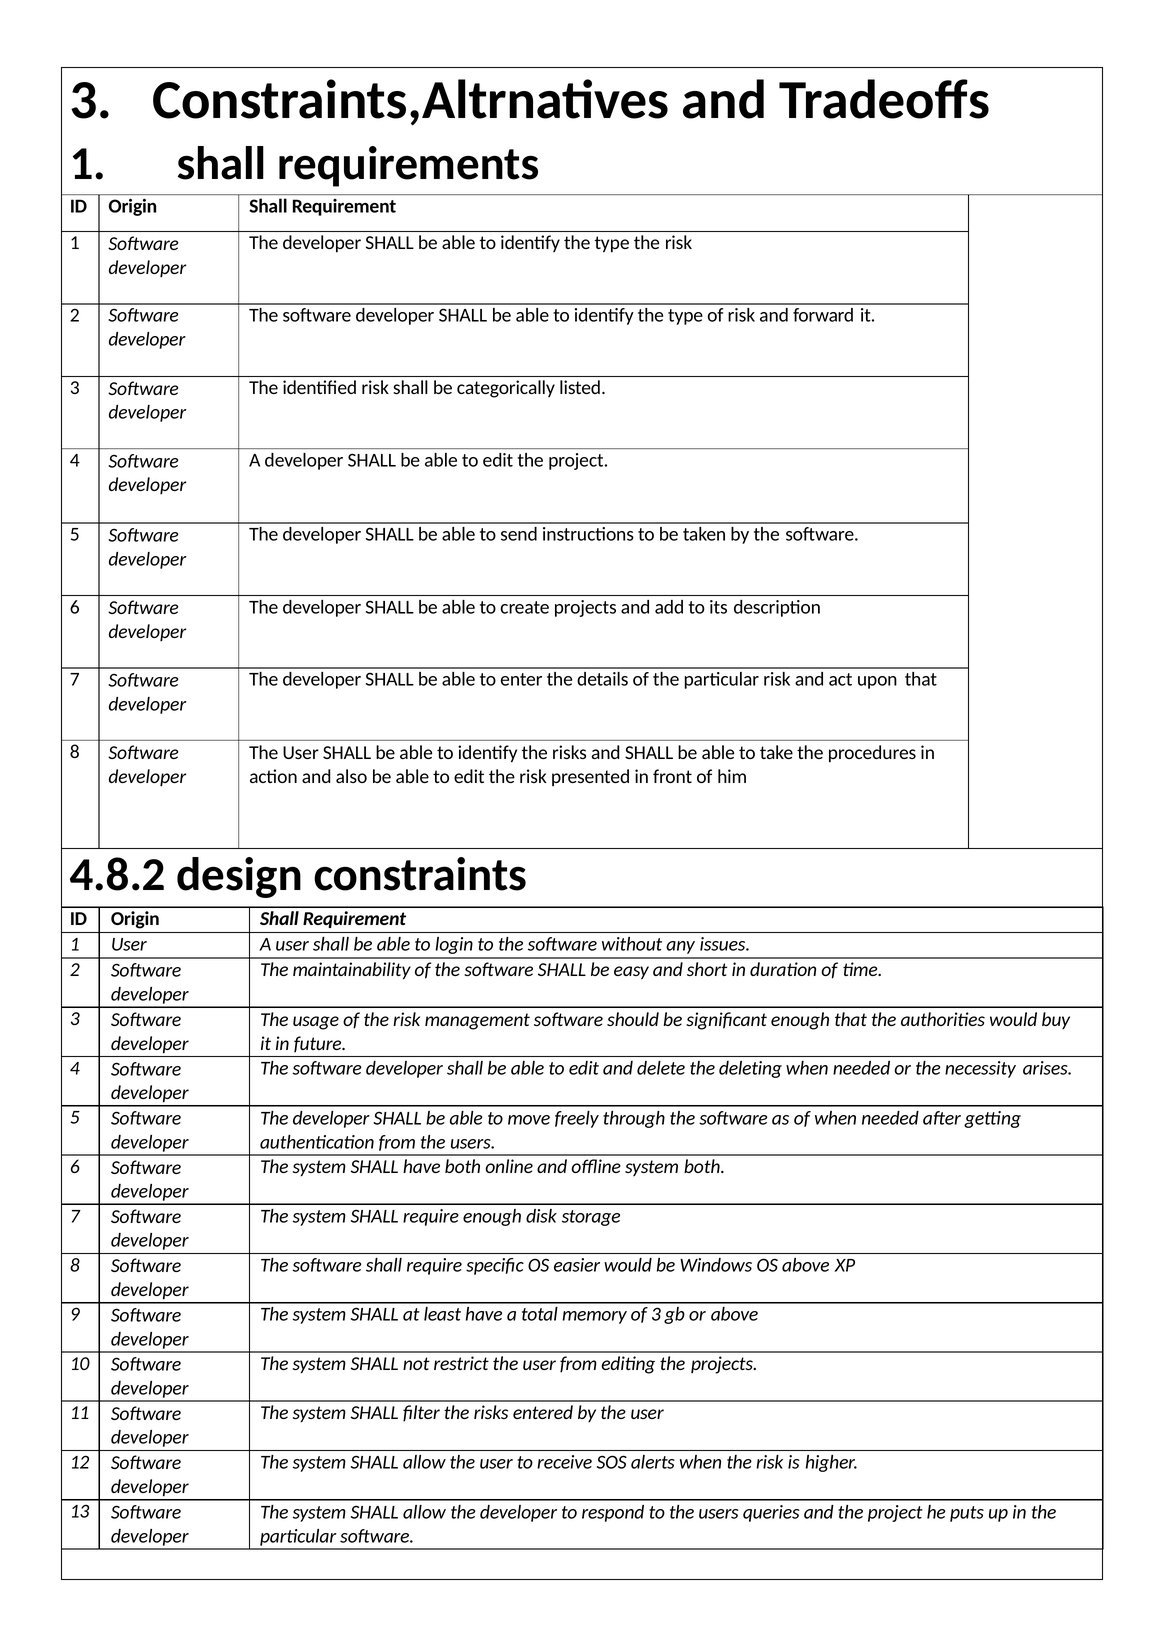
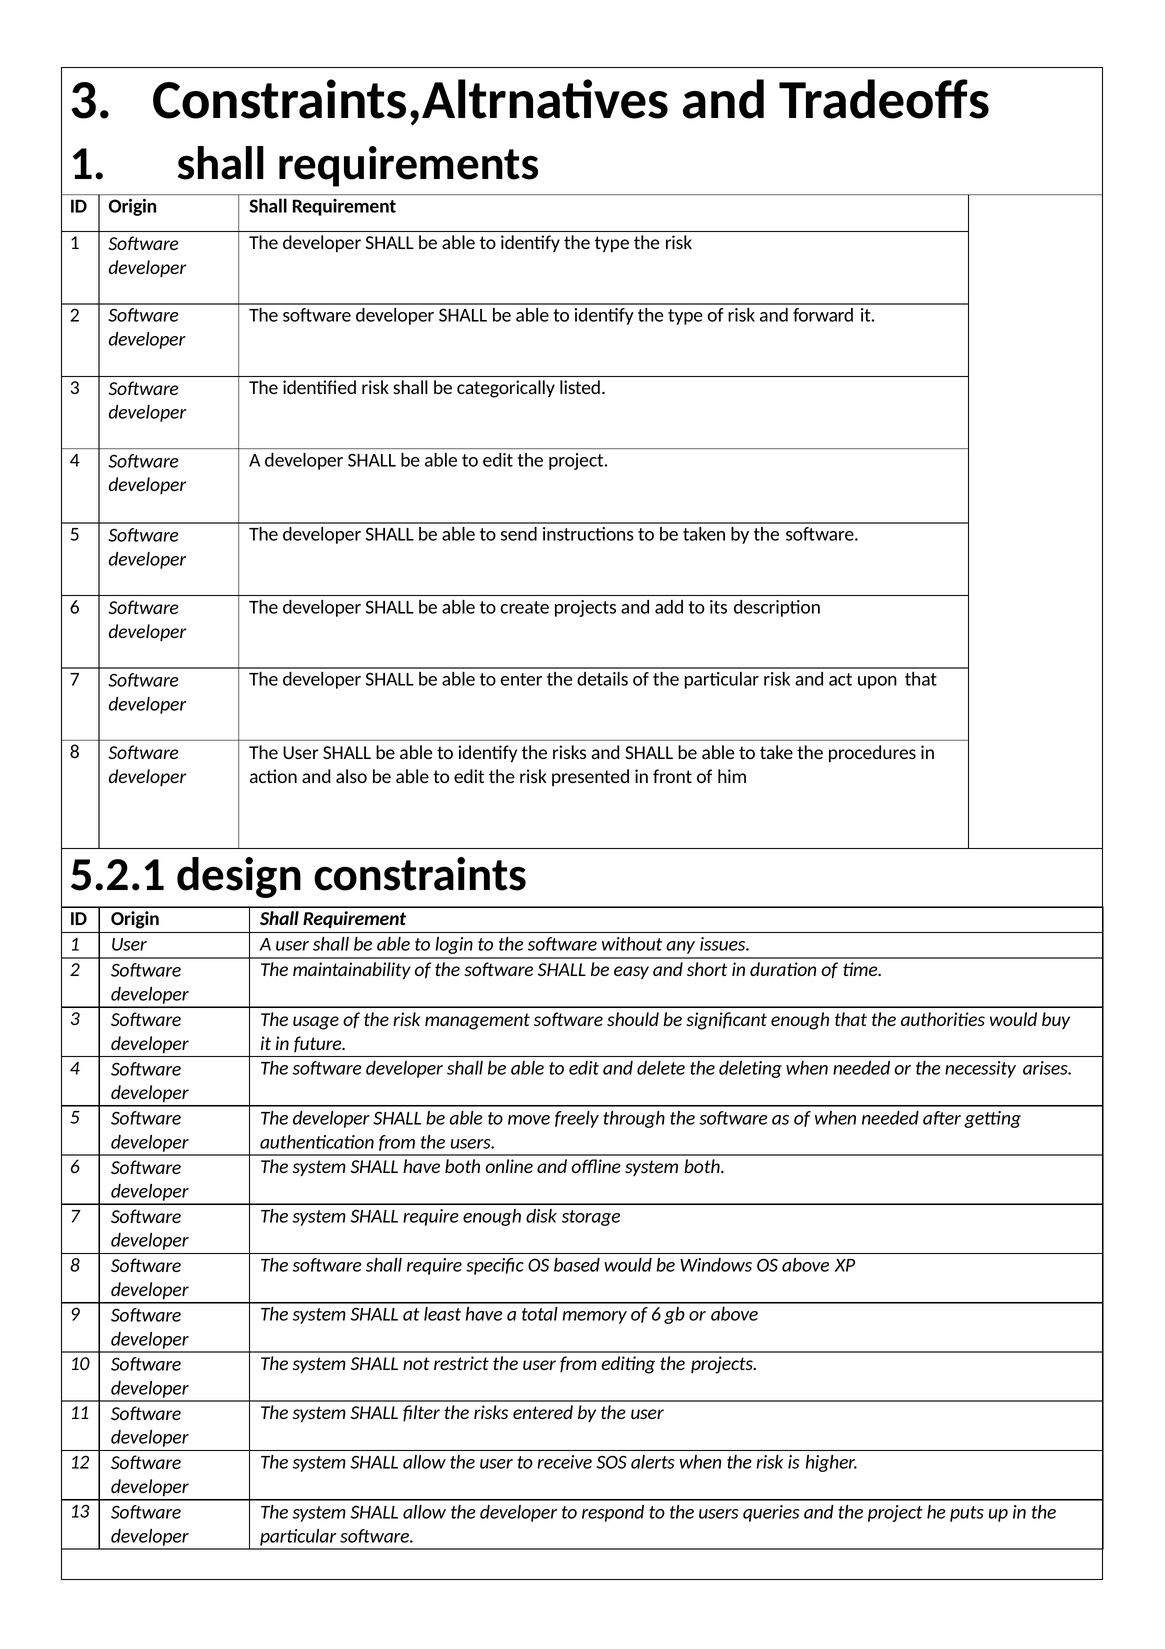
4.8.2: 4.8.2 -> 5.2.1 (118, 875)
easier: easier -> based (577, 1265)
of 3: 3 -> 6 (656, 1314)
